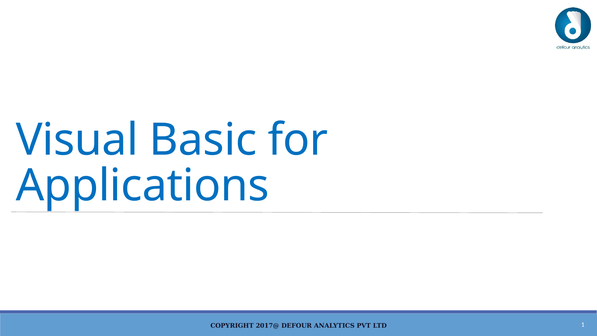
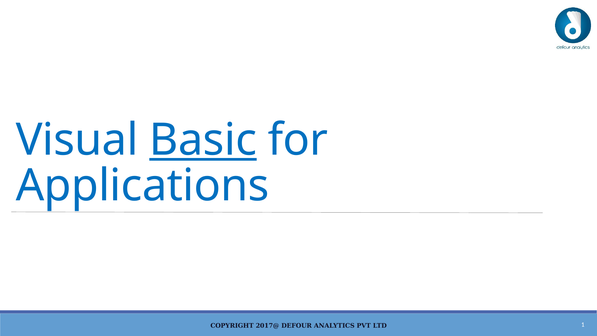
Basic underline: none -> present (203, 140)
